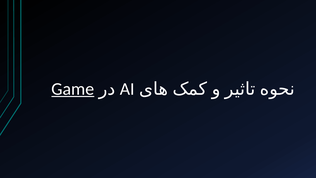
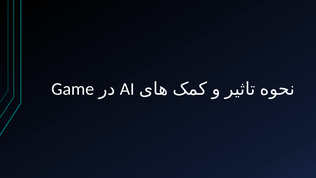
Game underline: present -> none (73, 89)
